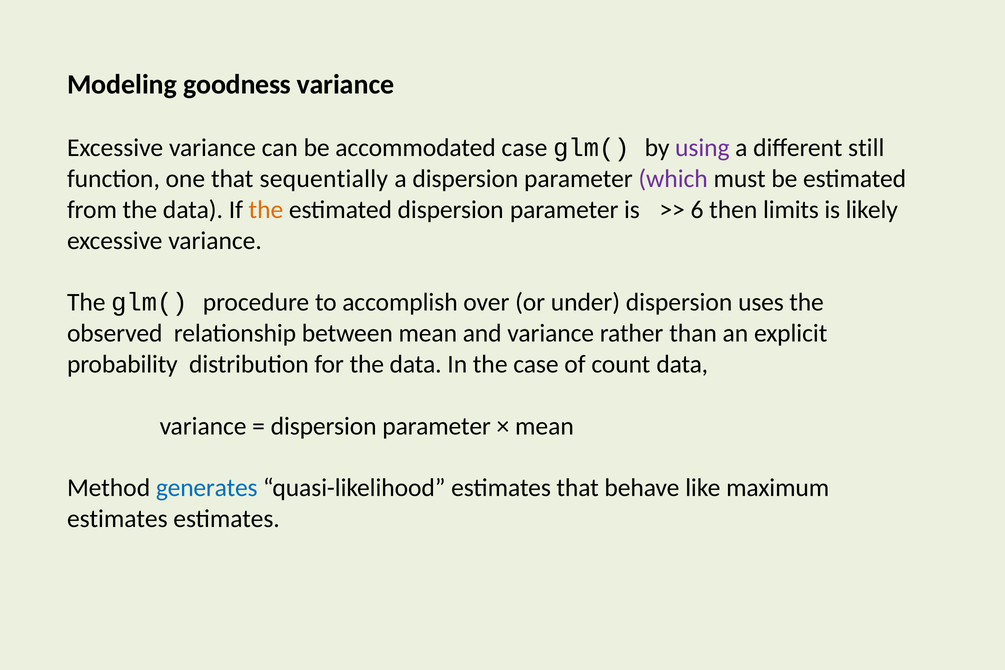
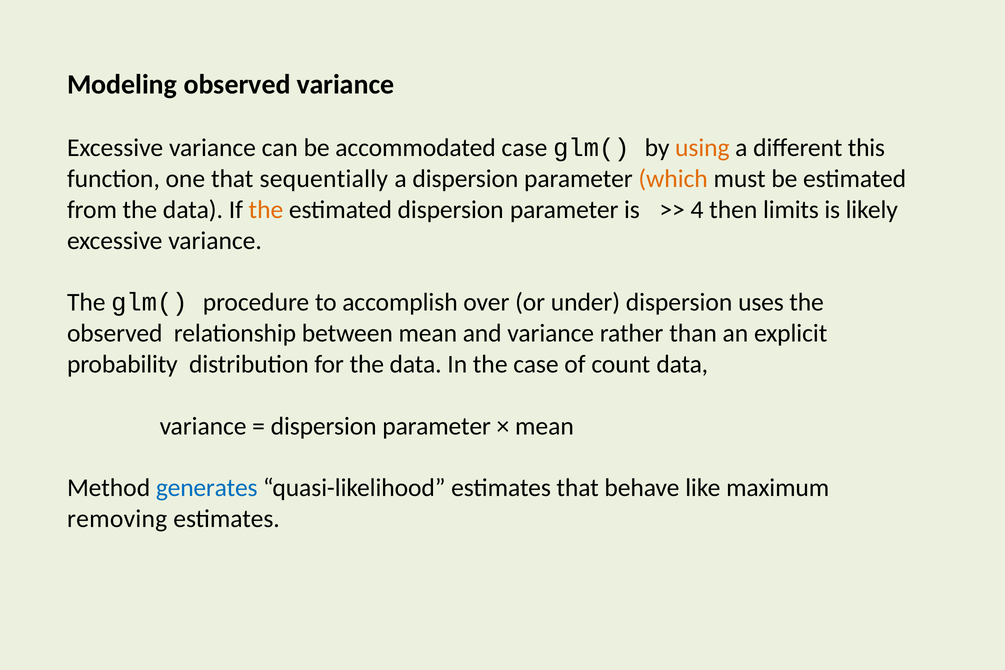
Modeling goodness: goodness -> observed (237, 84)
using colour: purple -> orange (702, 148)
still: still -> this (866, 148)
which colour: purple -> orange (673, 179)
6: 6 -> 4 (697, 210)
estimates: estimates -> removing (117, 519)
